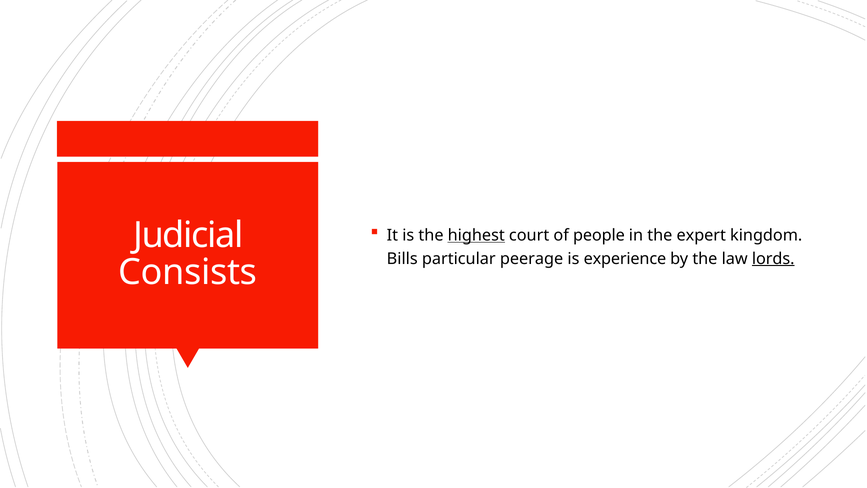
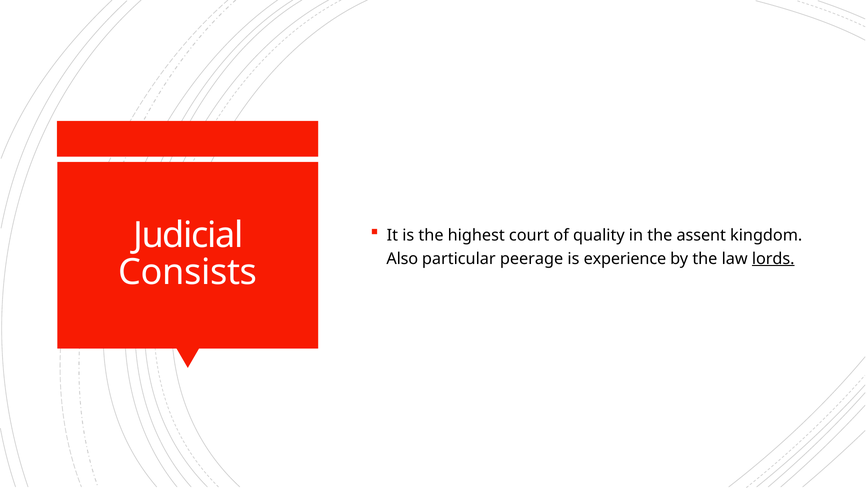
highest underline: present -> none (476, 235)
people: people -> quality (599, 235)
expert: expert -> assent (701, 235)
Bills: Bills -> Also (402, 258)
